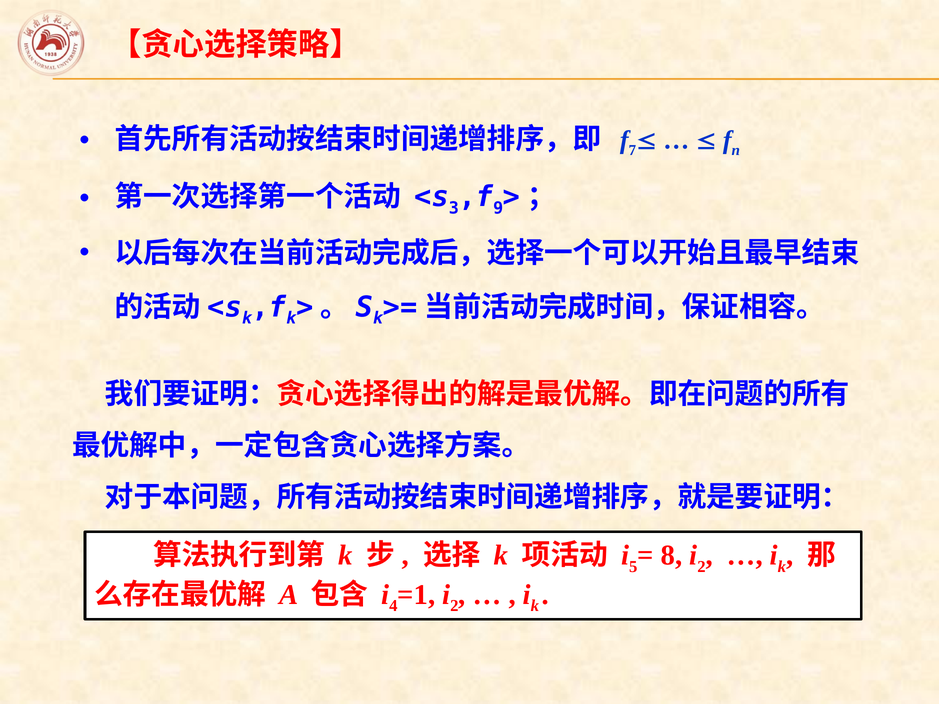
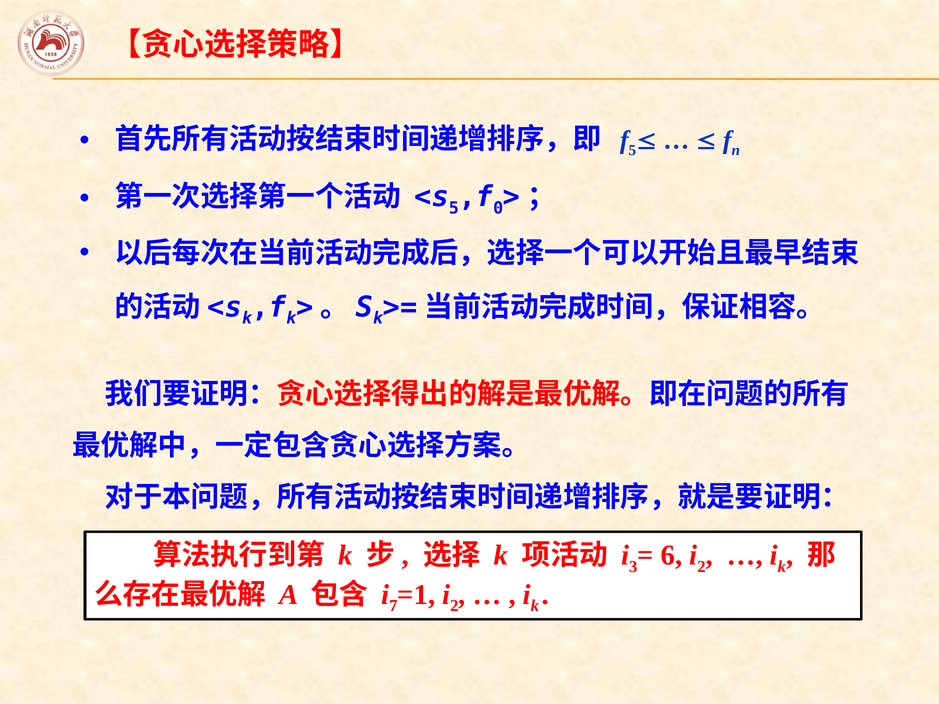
7: 7 -> 5 (632, 150)
3: 3 -> 5 (454, 208)
9: 9 -> 0 (498, 208)
5: 5 -> 3 (633, 567)
8: 8 -> 6 (672, 556)
4: 4 -> 7 (393, 606)
